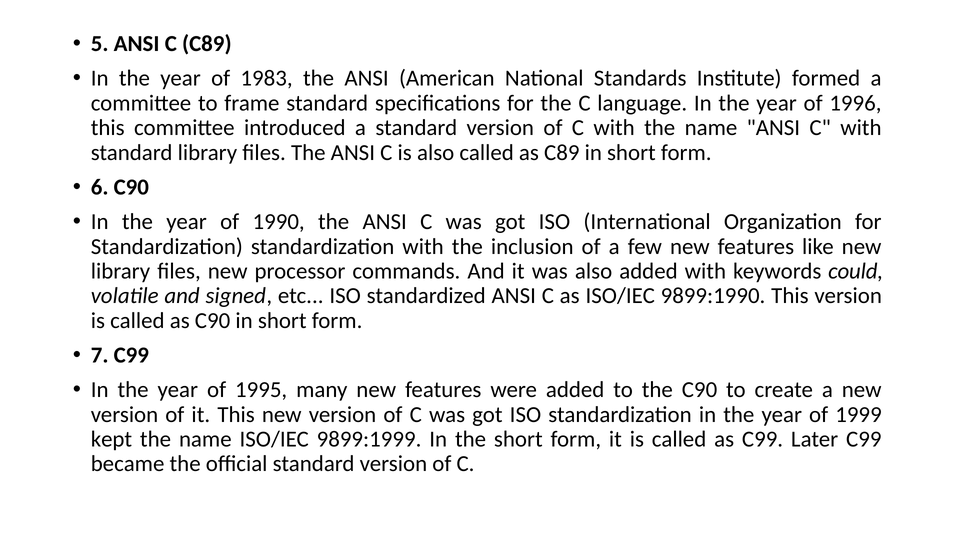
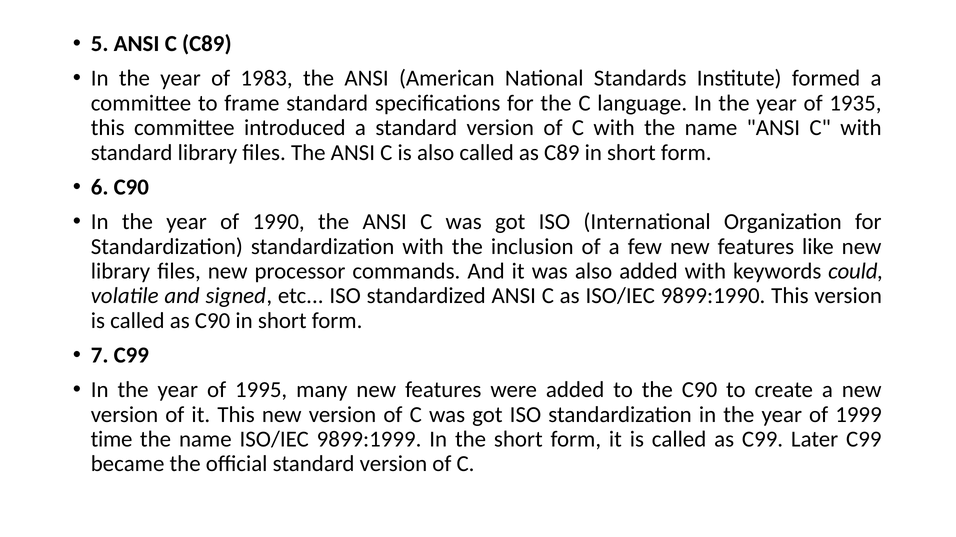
1996: 1996 -> 1935 (855, 103)
kept: kept -> time (112, 440)
